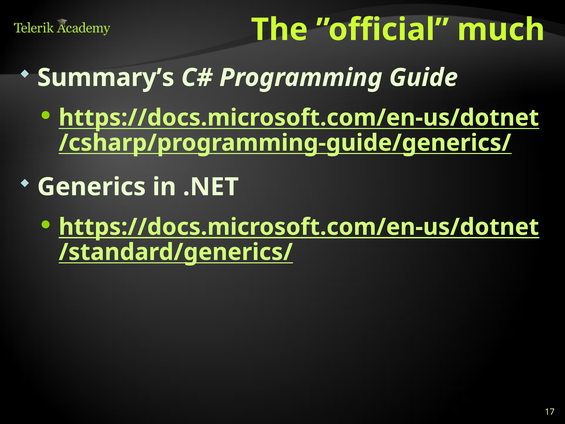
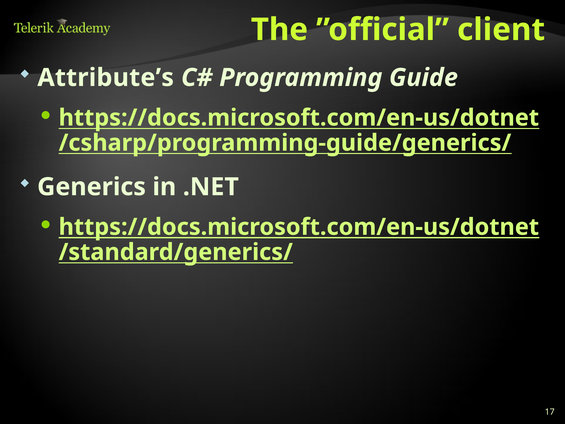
much: much -> client (501, 30)
Summary’s: Summary’s -> Attribute’s (106, 78)
